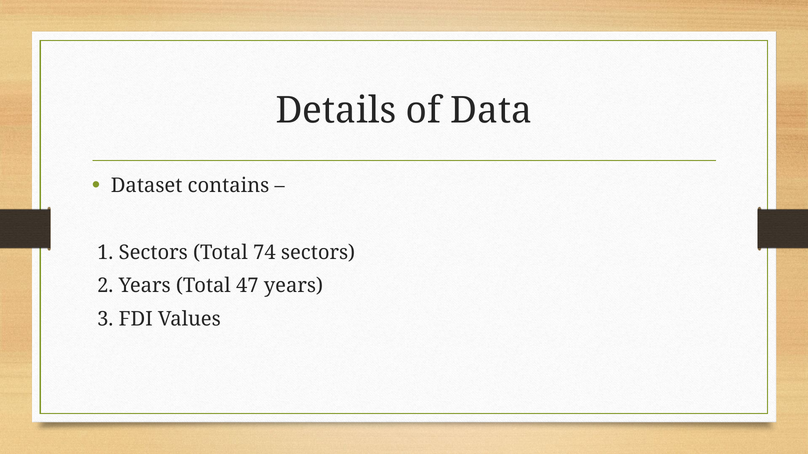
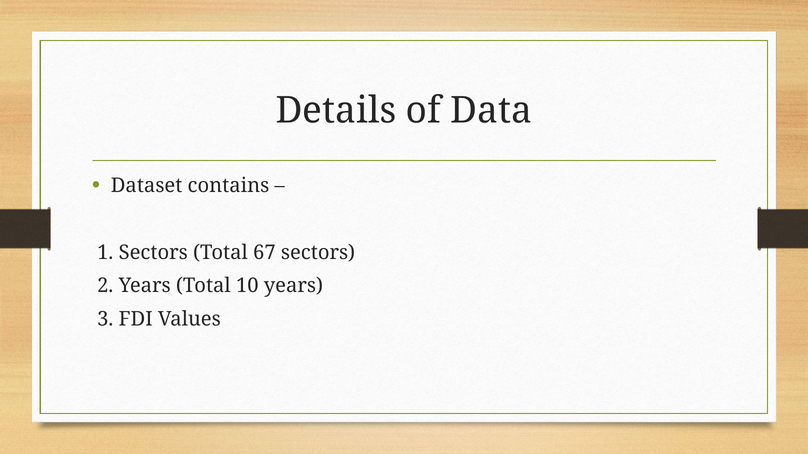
74: 74 -> 67 (264, 253)
47: 47 -> 10 (247, 286)
